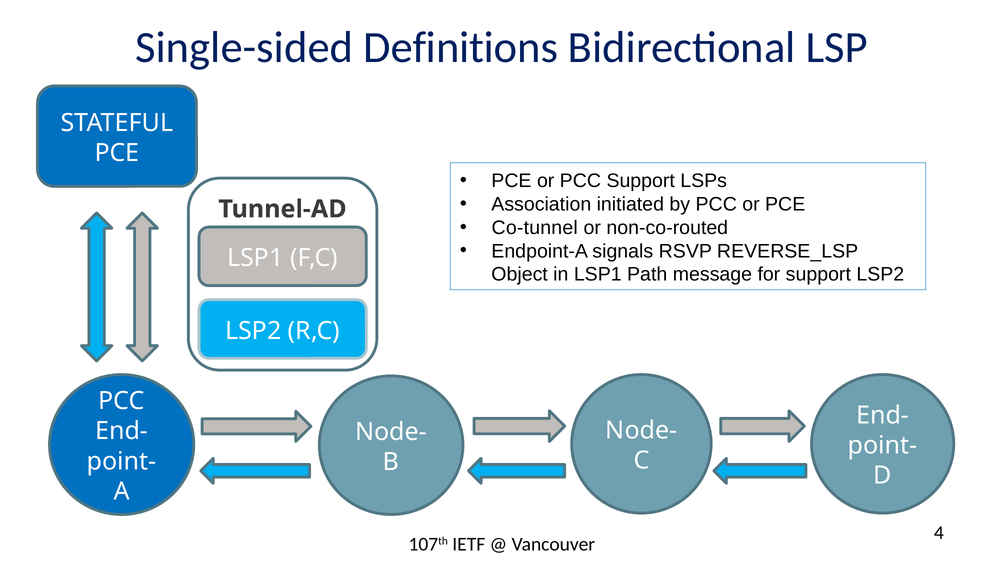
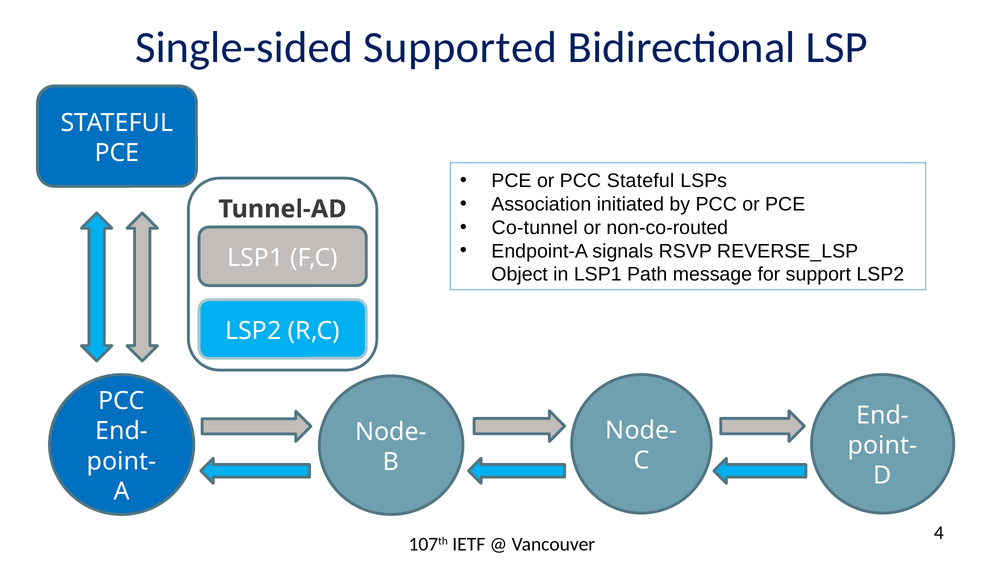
Definitions: Definitions -> Supported (460, 48)
PCC Support: Support -> Stateful (641, 181)
